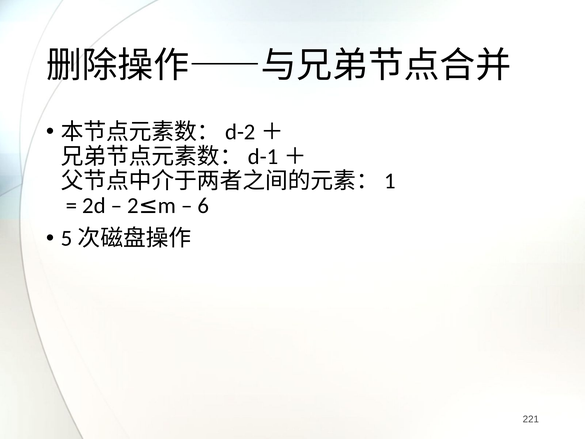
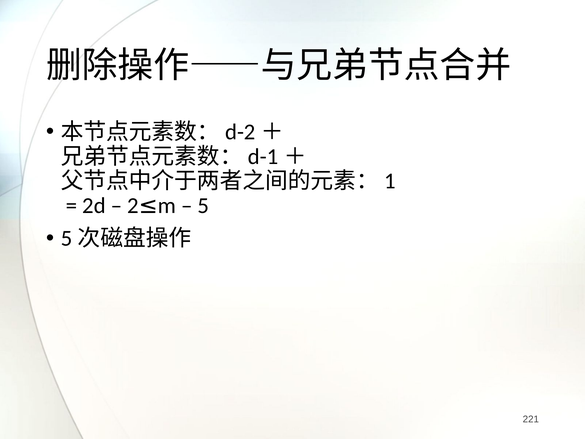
6: 6 -> 5 (203, 206)
